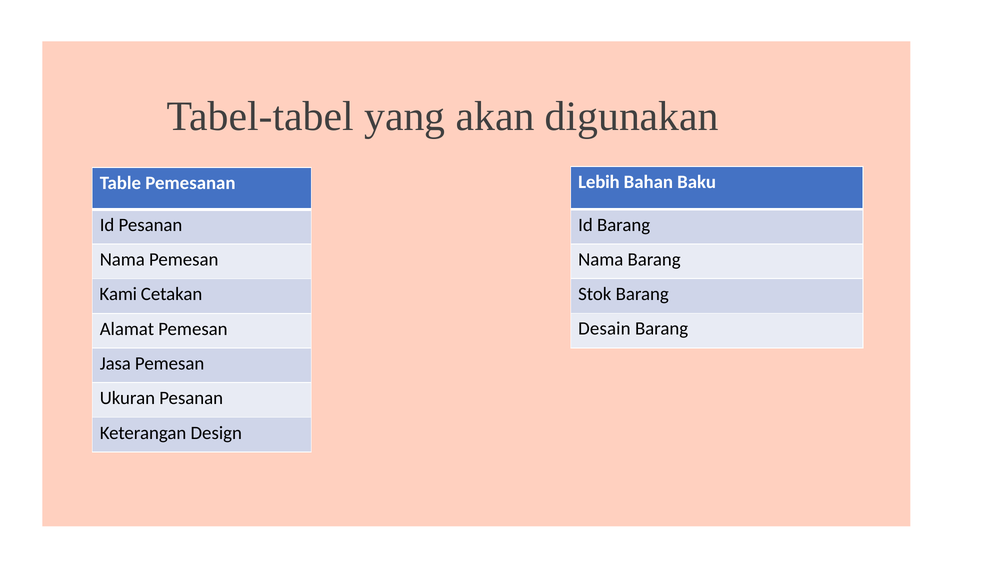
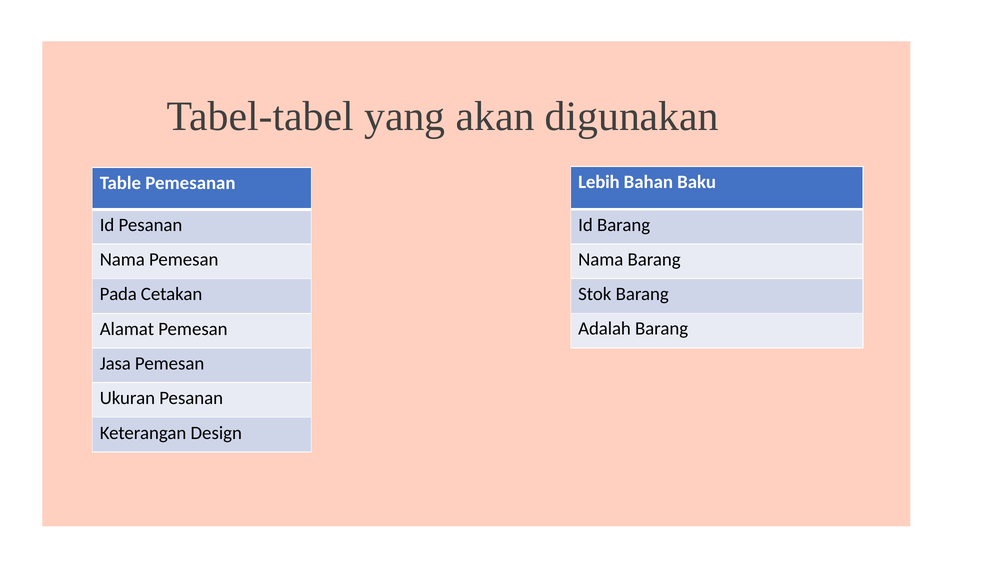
Kami: Kami -> Pada (118, 294)
Desain: Desain -> Adalah (605, 329)
